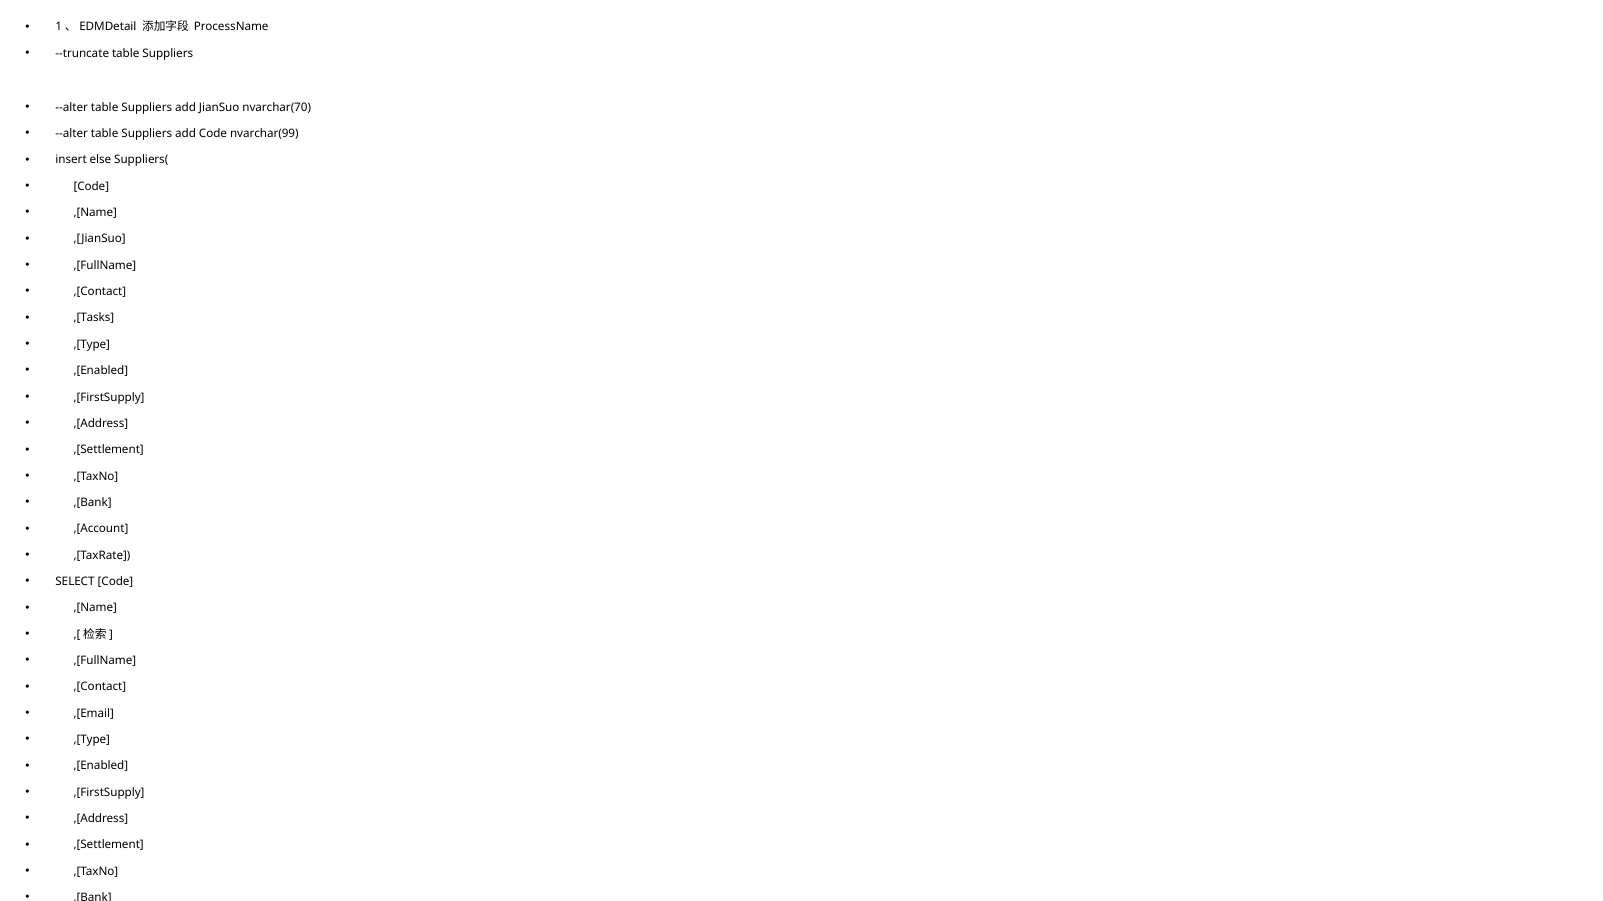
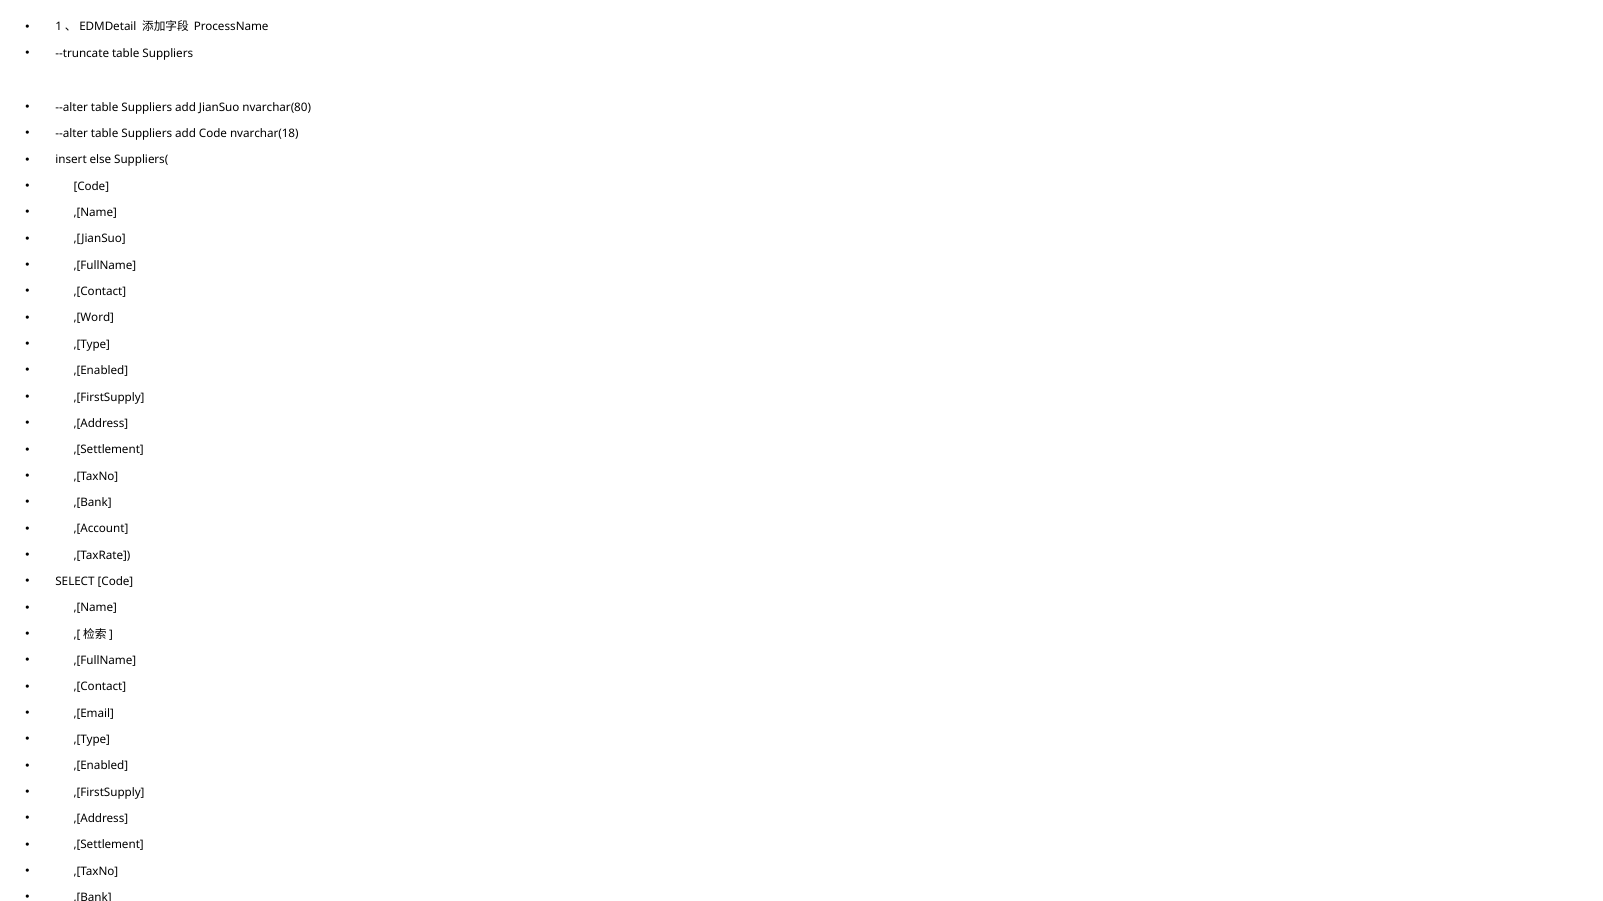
nvarchar(70: nvarchar(70 -> nvarchar(80 (277, 107)
nvarchar(99: nvarchar(99 -> nvarchar(18 (264, 134)
,[Tasks: ,[Tasks -> ,[Word (94, 318)
